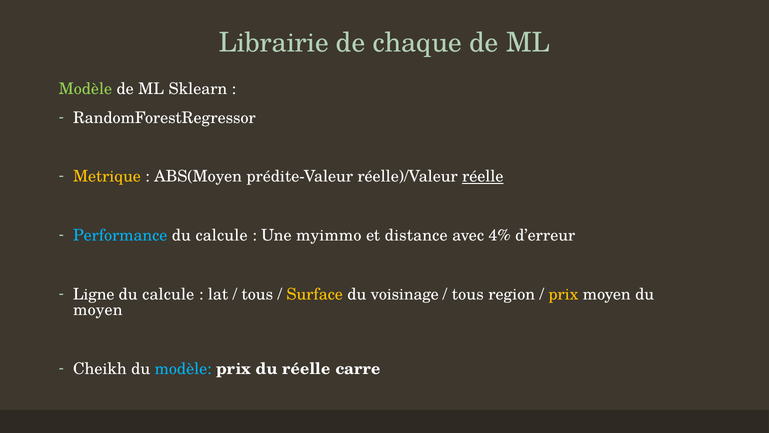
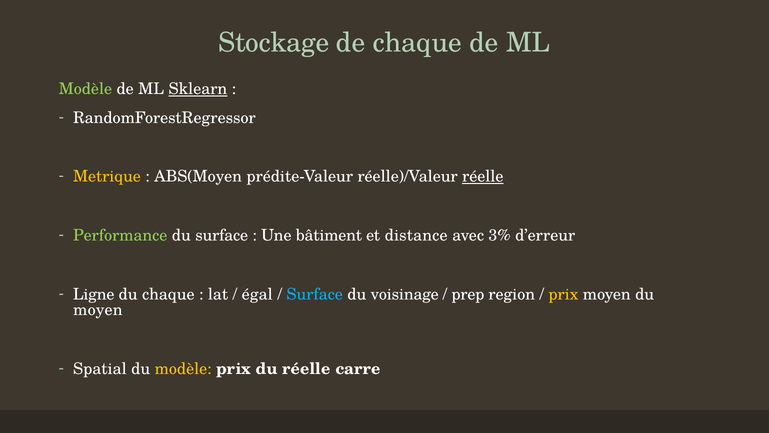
Librairie: Librairie -> Stockage (274, 43)
Sklearn underline: none -> present (198, 89)
Performance colour: light blue -> light green (120, 235)
calcule: calcule -> surface (222, 235)
myimmo: myimmo -> bâtiment (329, 235)
4%: 4% -> 3% (500, 235)
calcule: calcule -> chaque (168, 294)
tous: tous -> égal (257, 294)
Surface colour: yellow -> light blue (315, 294)
tous: tous -> prep (468, 294)
Cheikh: Cheikh -> Spatial (100, 368)
modèle colour: light blue -> yellow (183, 368)
